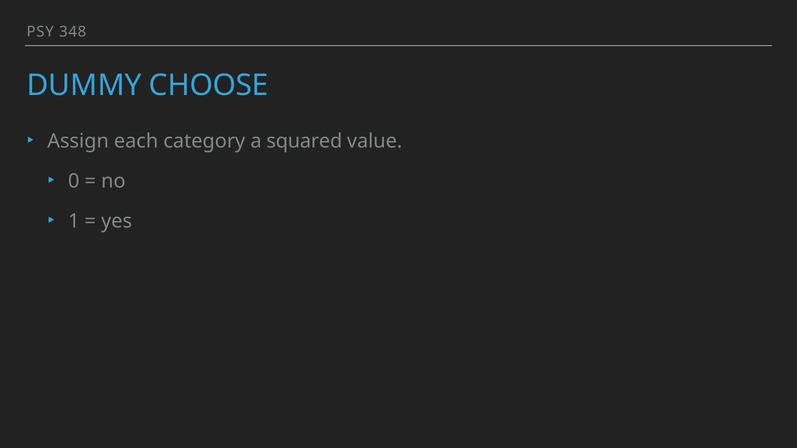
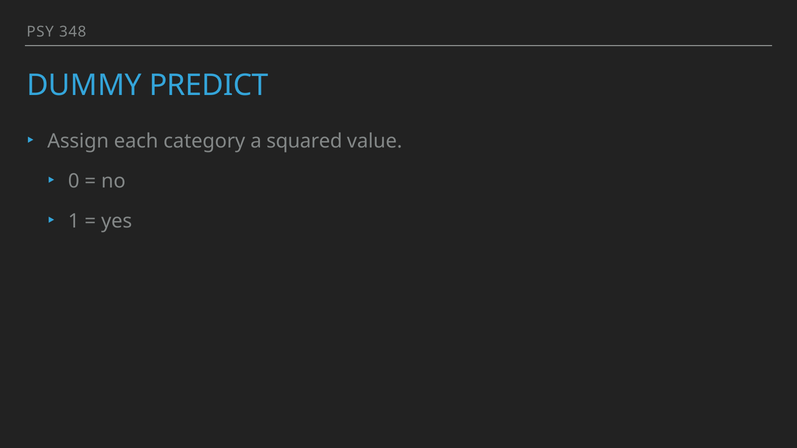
CHOOSE: CHOOSE -> PREDICT (209, 85)
